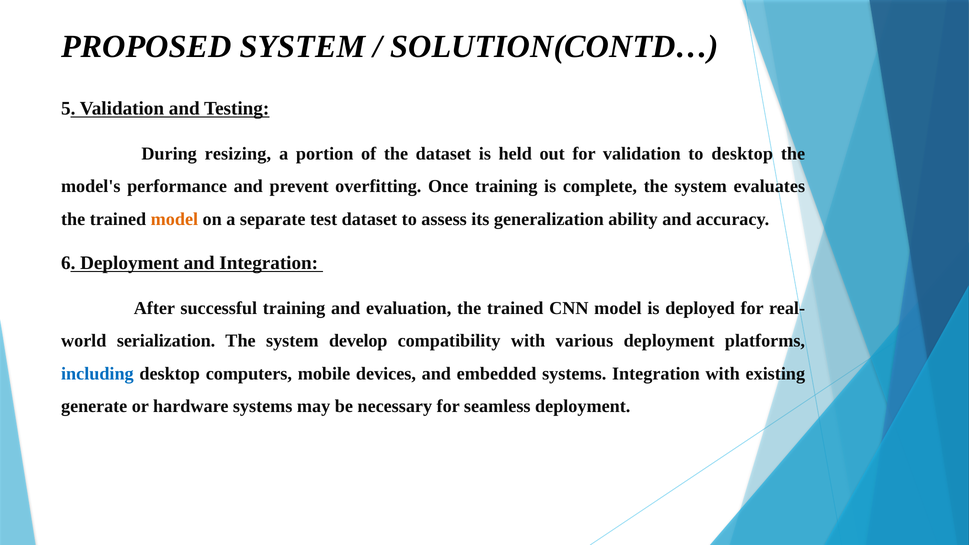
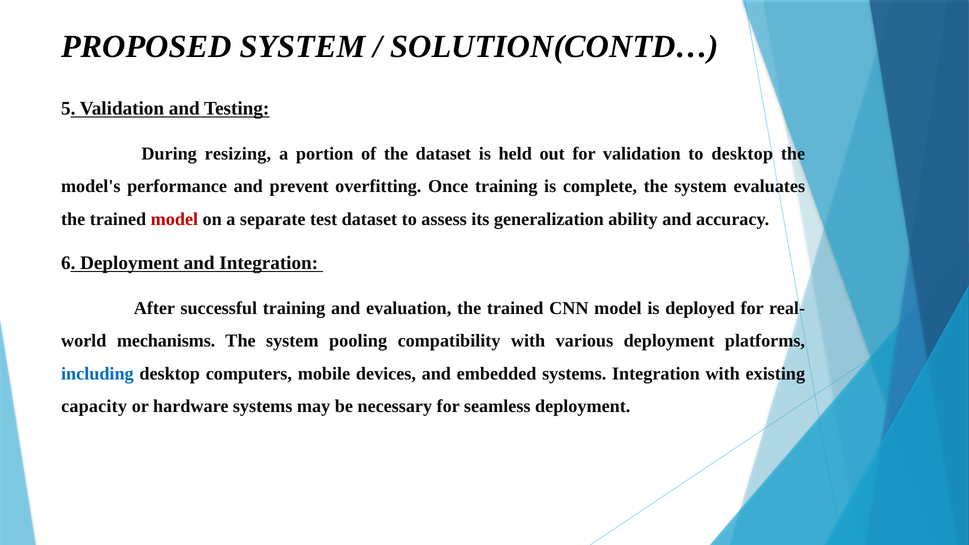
model colour: orange -> red (174, 219)
serialization: serialization -> mechanisms (166, 341)
develop: develop -> pooling (358, 341)
generate: generate -> capacity (94, 406)
